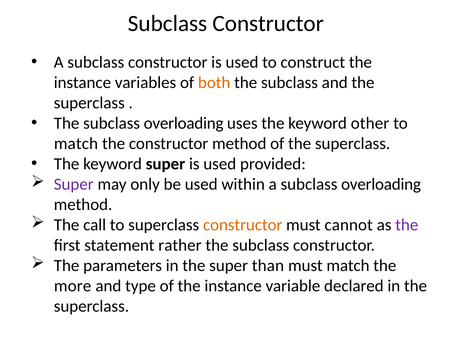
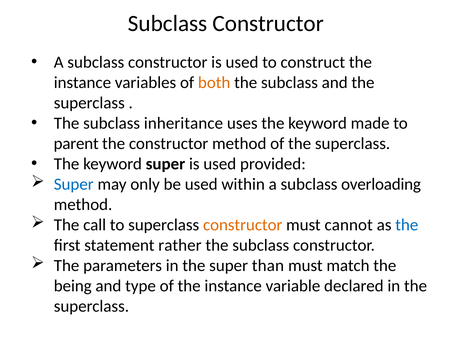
The subclass overloading: overloading -> inheritance (183, 123)
other: other -> made (370, 123)
match: match -> parent (76, 144)
Super colour: purple -> blue (74, 184)
the colour: purple -> blue (407, 225)
more: more -> being (73, 286)
